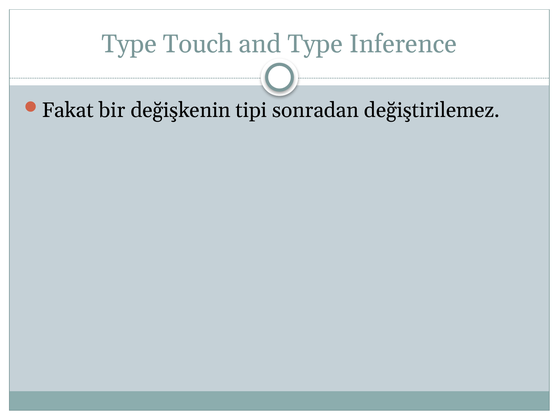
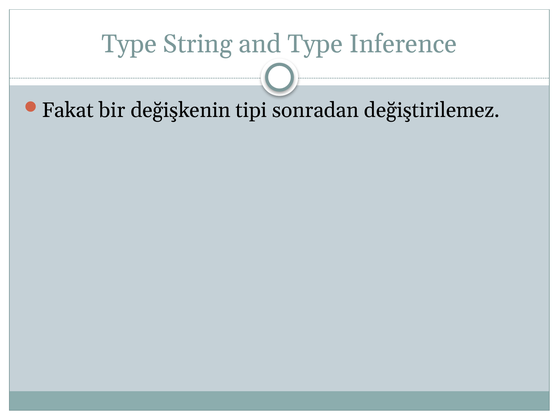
Touch: Touch -> String (198, 44)
